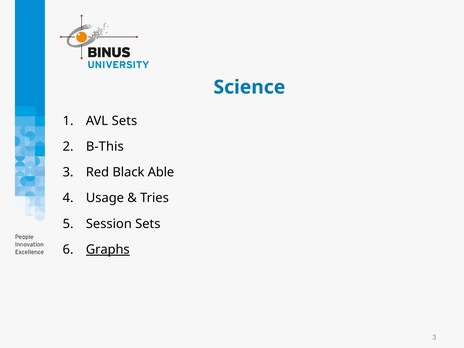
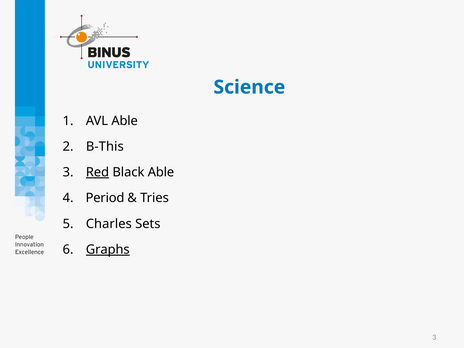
AVL Sets: Sets -> Able (125, 121)
Red underline: none -> present (97, 172)
Usage: Usage -> Period (105, 198)
Session: Session -> Charles (109, 224)
